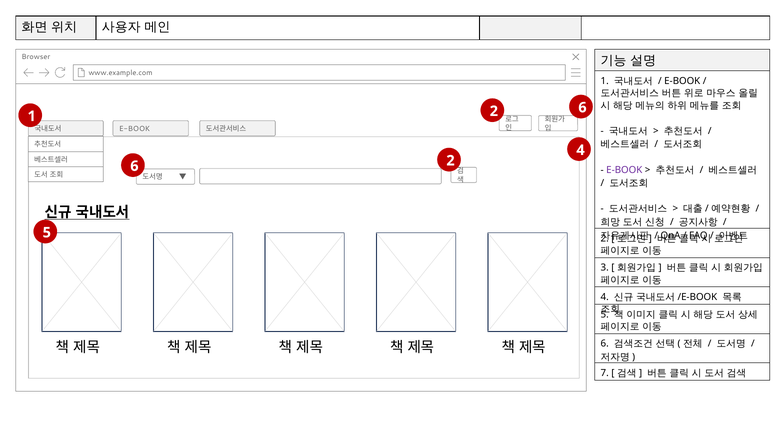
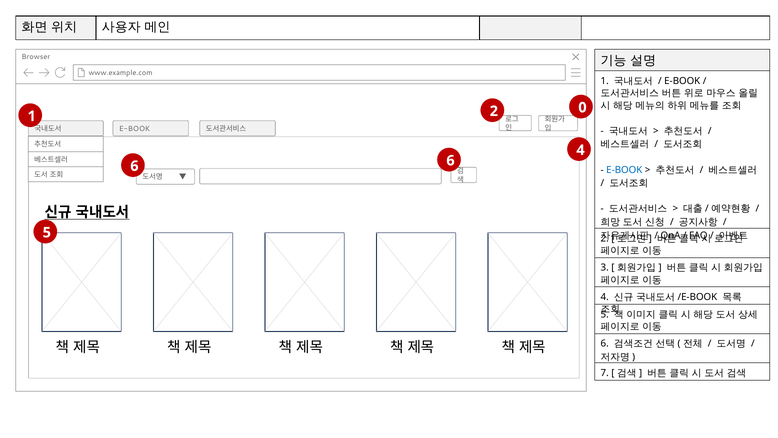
2 6: 6 -> 0 (582, 107)
6 2: 2 -> 6 (451, 160)
E-BOOK colour: purple -> blue (624, 170)
